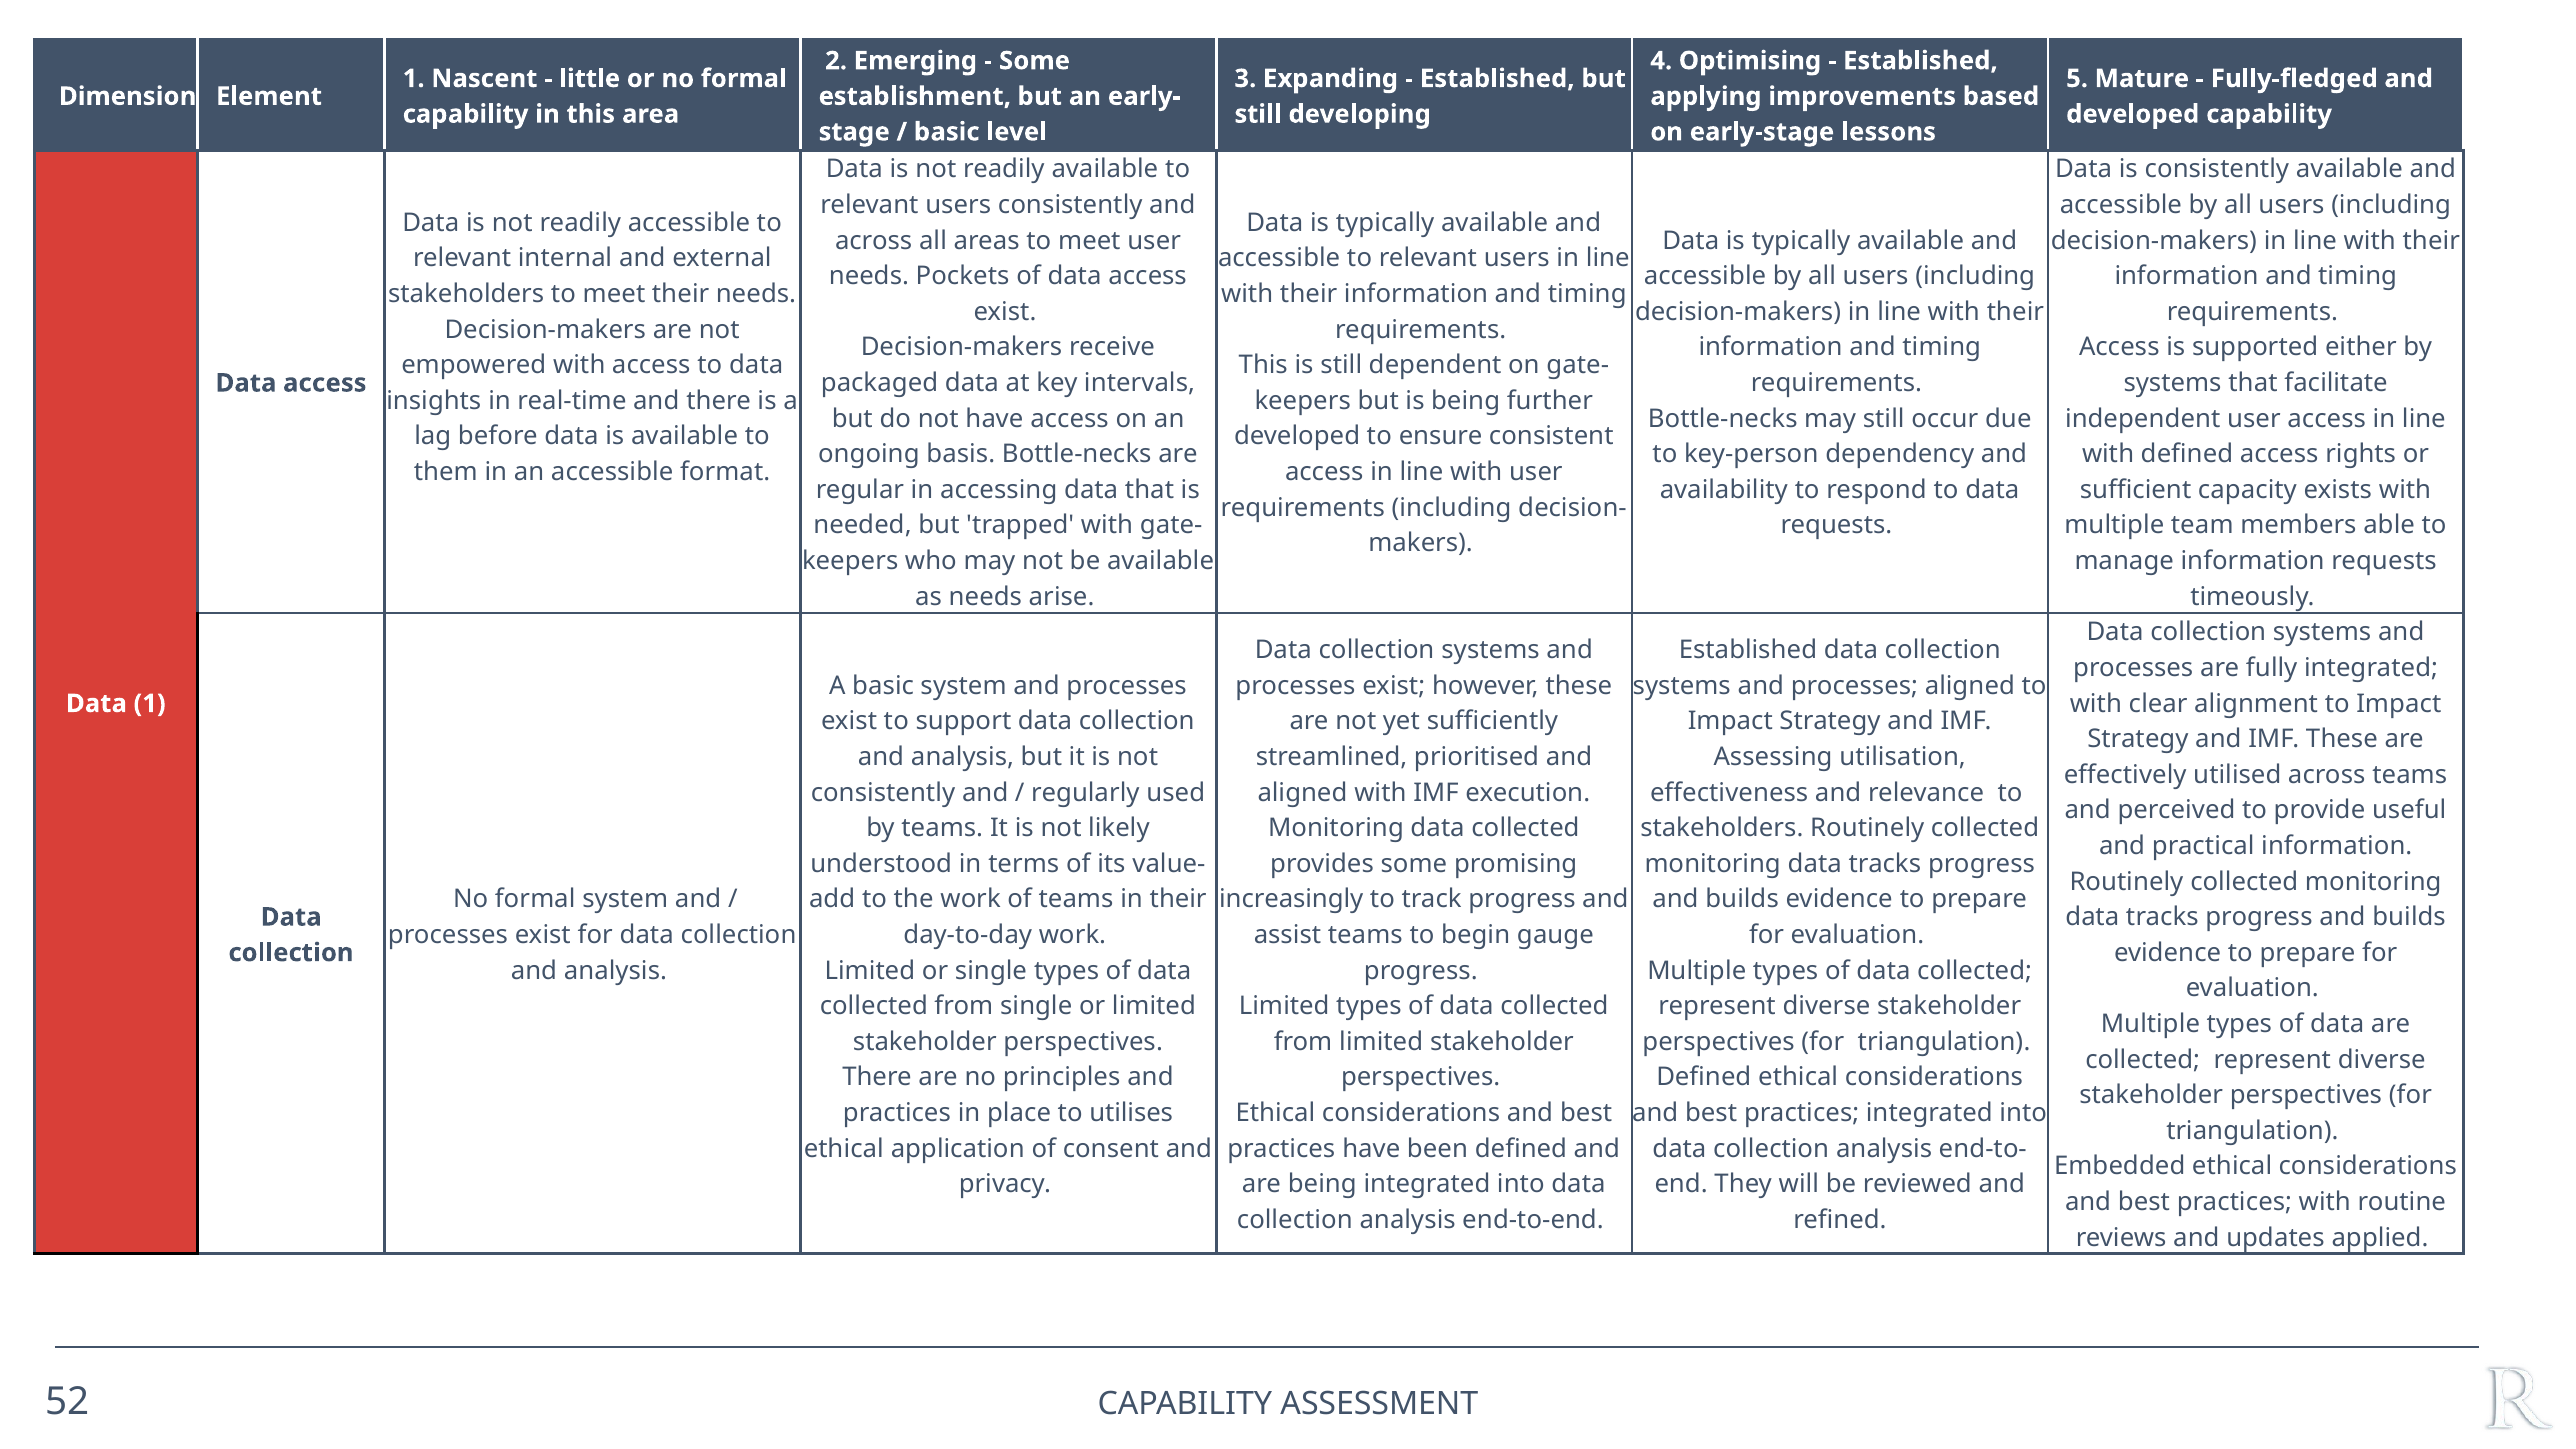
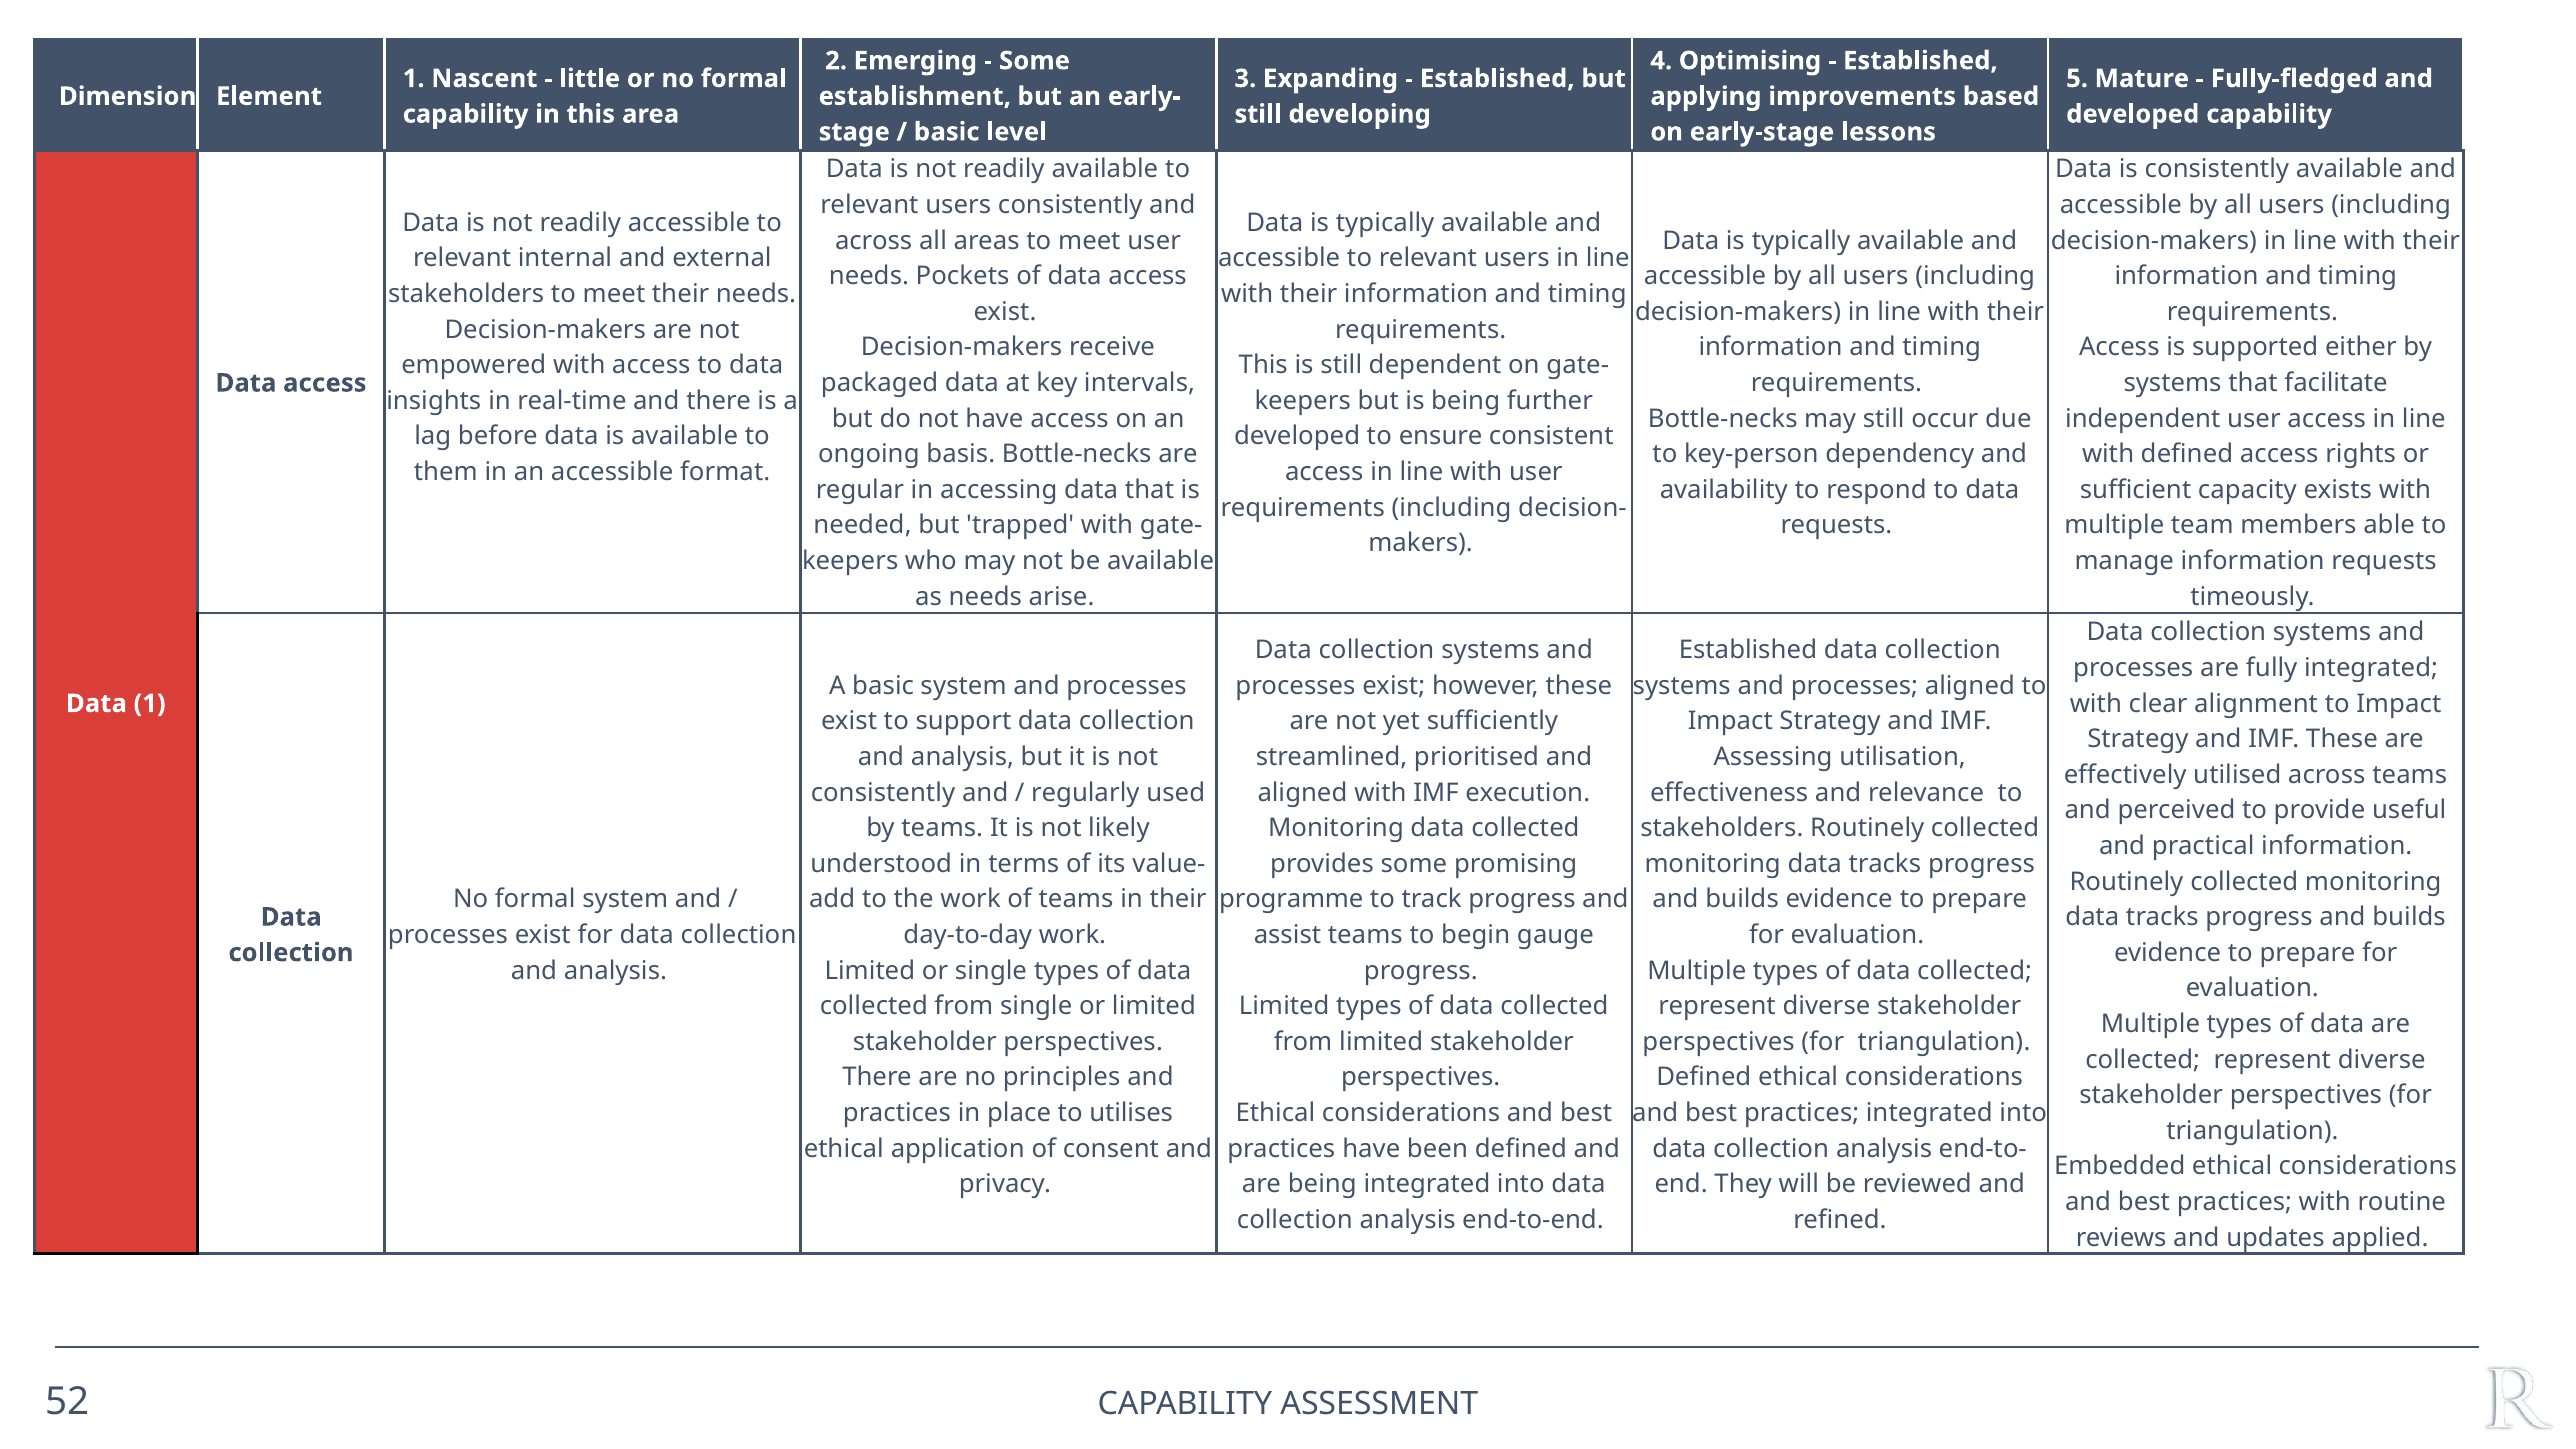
increasingly: increasingly -> programme (1291, 899)
